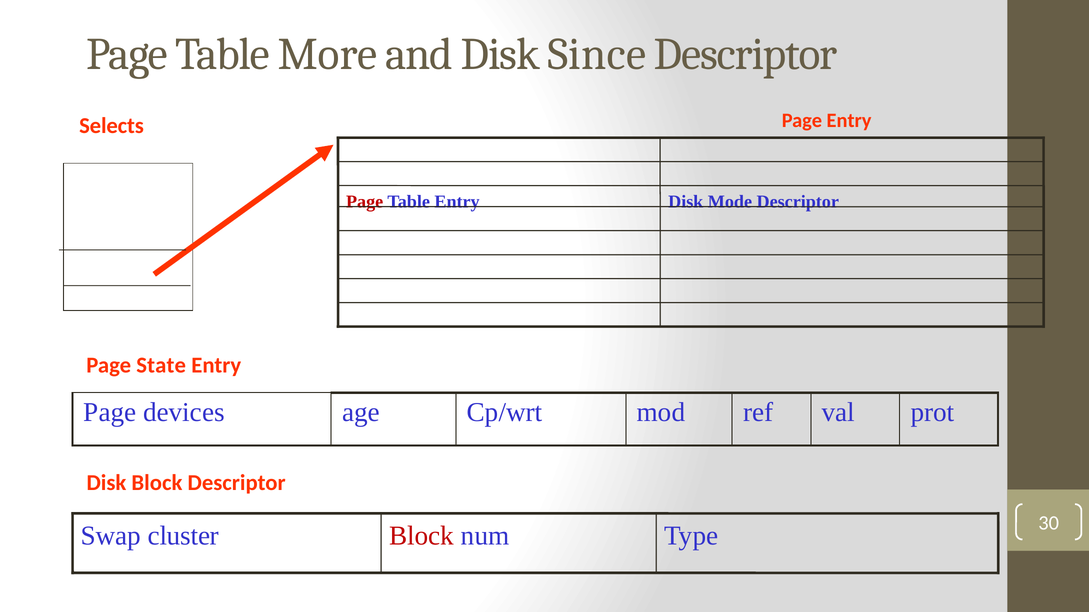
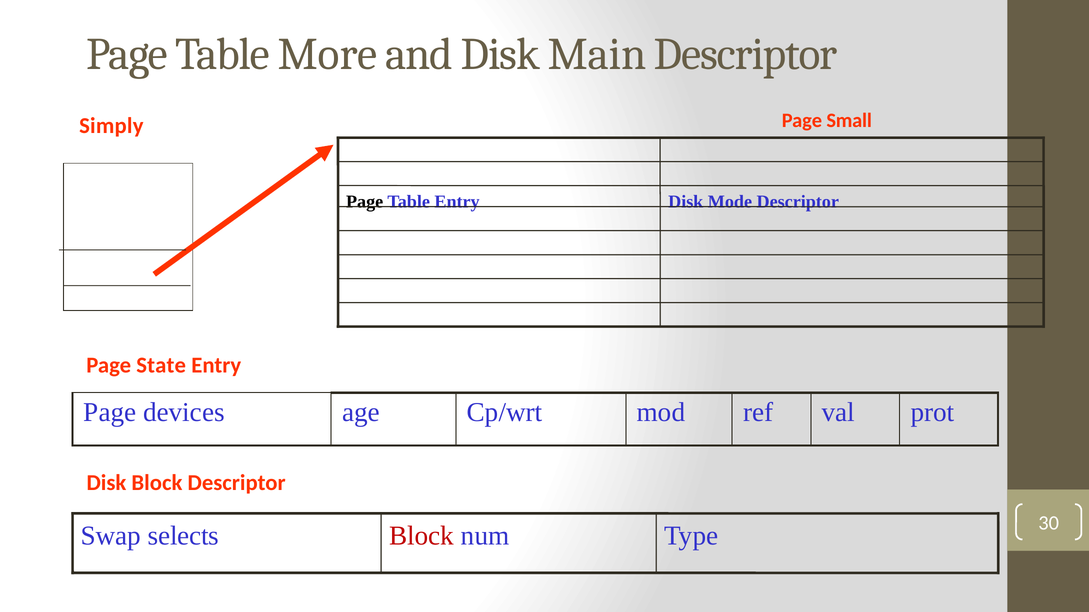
Since: Since -> Main (597, 54)
Page Entry: Entry -> Small (849, 120)
Selects: Selects -> Simply (111, 126)
Page colour: red -> black (365, 202)
cluster: cluster -> selects (183, 536)
